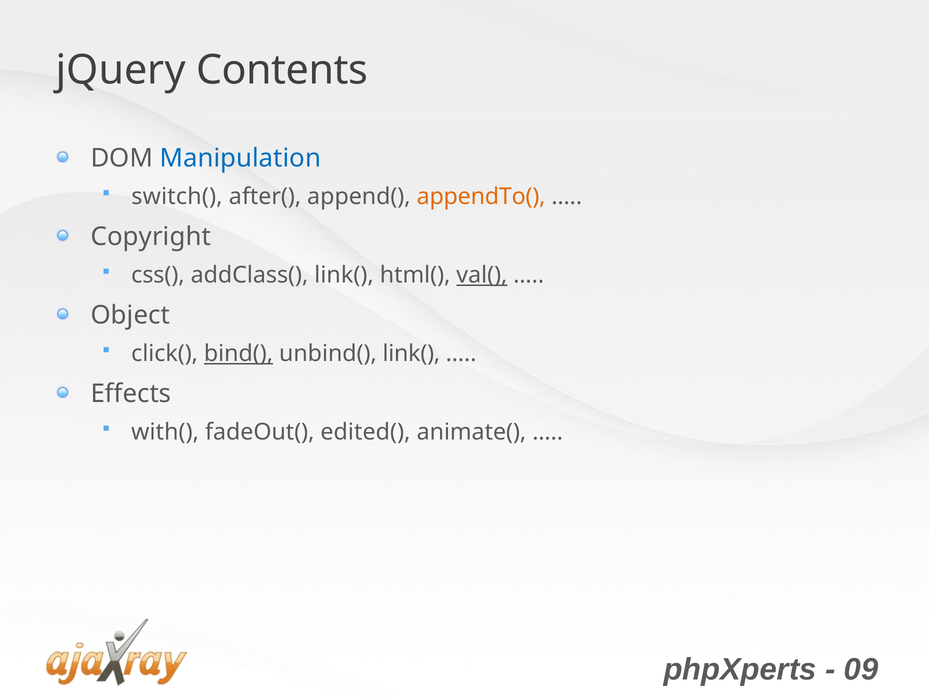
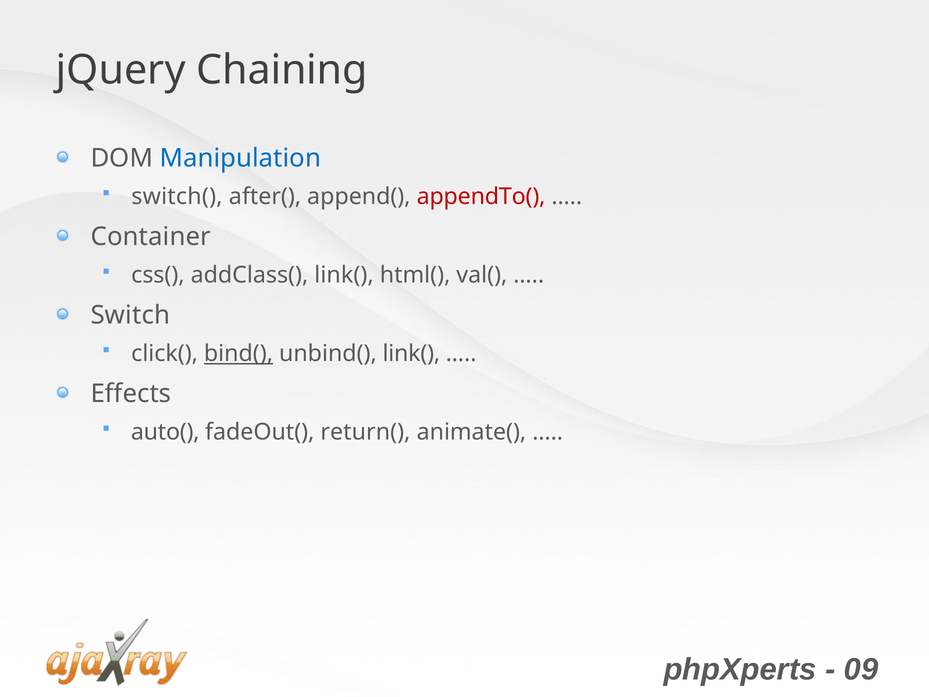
Contents: Contents -> Chaining (282, 70)
appendTo( colour: orange -> red (481, 197)
Copyright: Copyright -> Container (151, 237)
val( underline: present -> none (482, 275)
Object: Object -> Switch (130, 315)
with(: with( -> auto( (165, 432)
edited(: edited( -> return( (365, 432)
